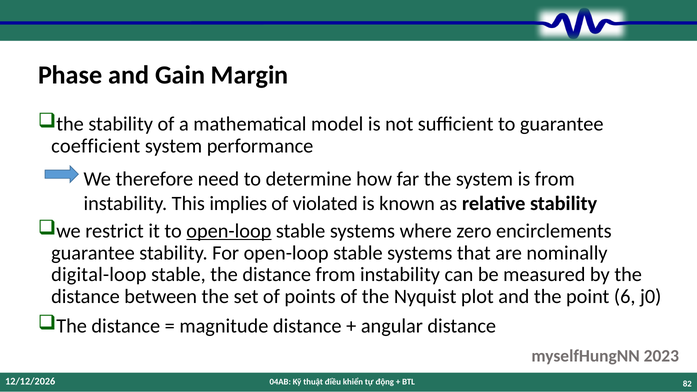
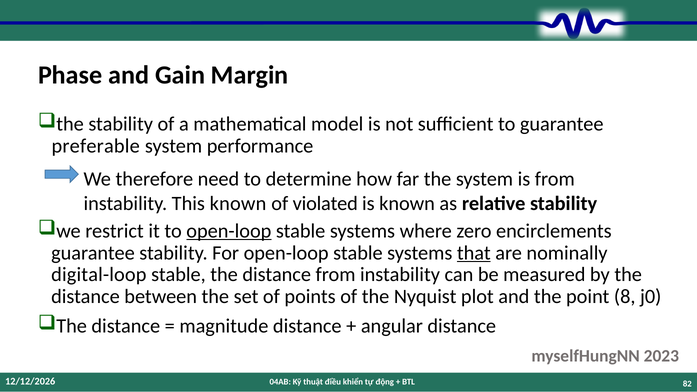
coefficient: coefficient -> preferable (96, 146)
This implies: implies -> known (238, 203)
that underline: none -> present (474, 253)
6: 6 -> 8 (625, 297)
